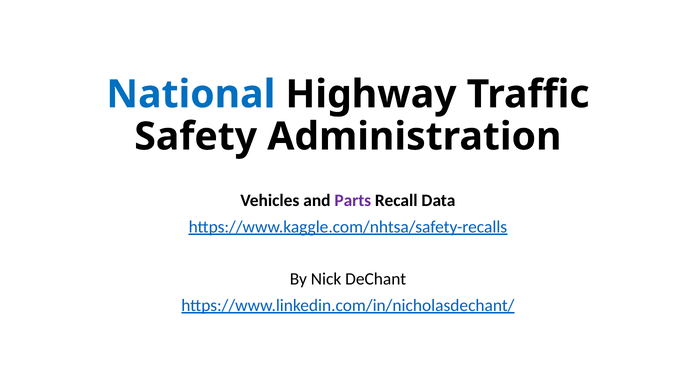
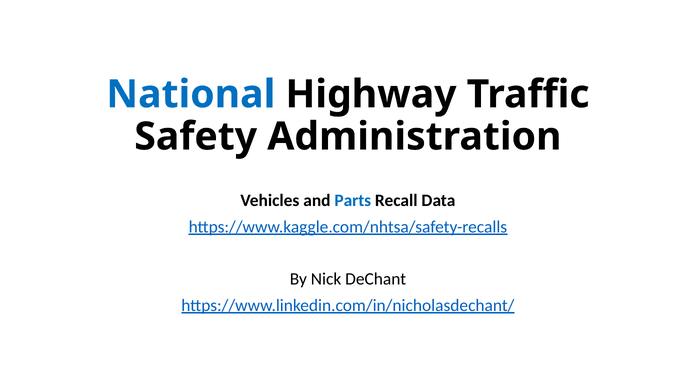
Parts colour: purple -> blue (353, 201)
